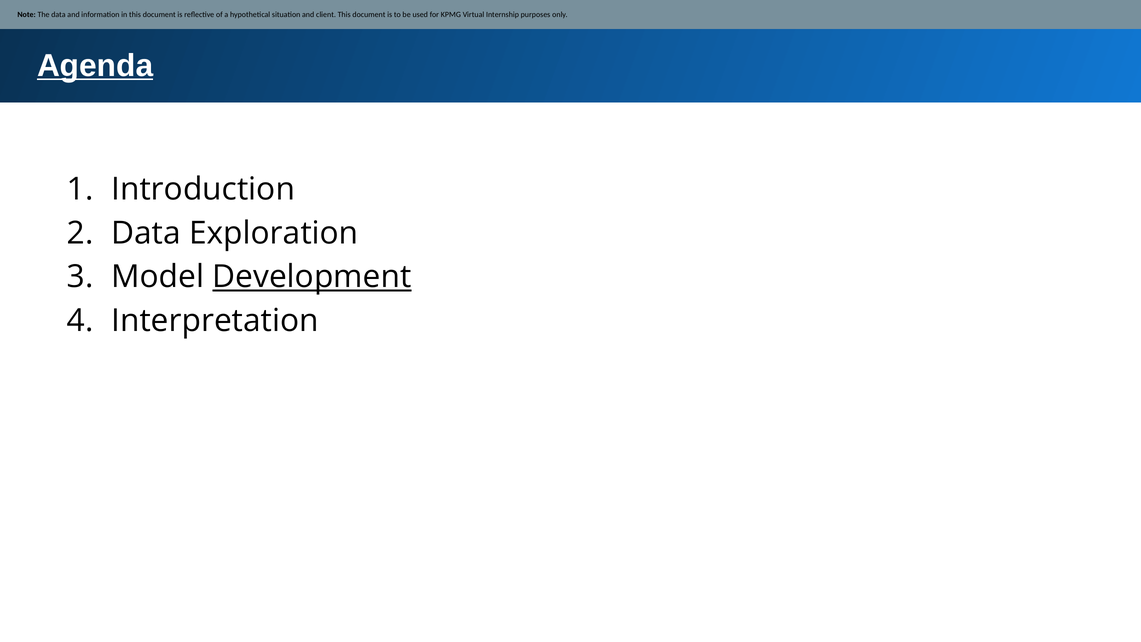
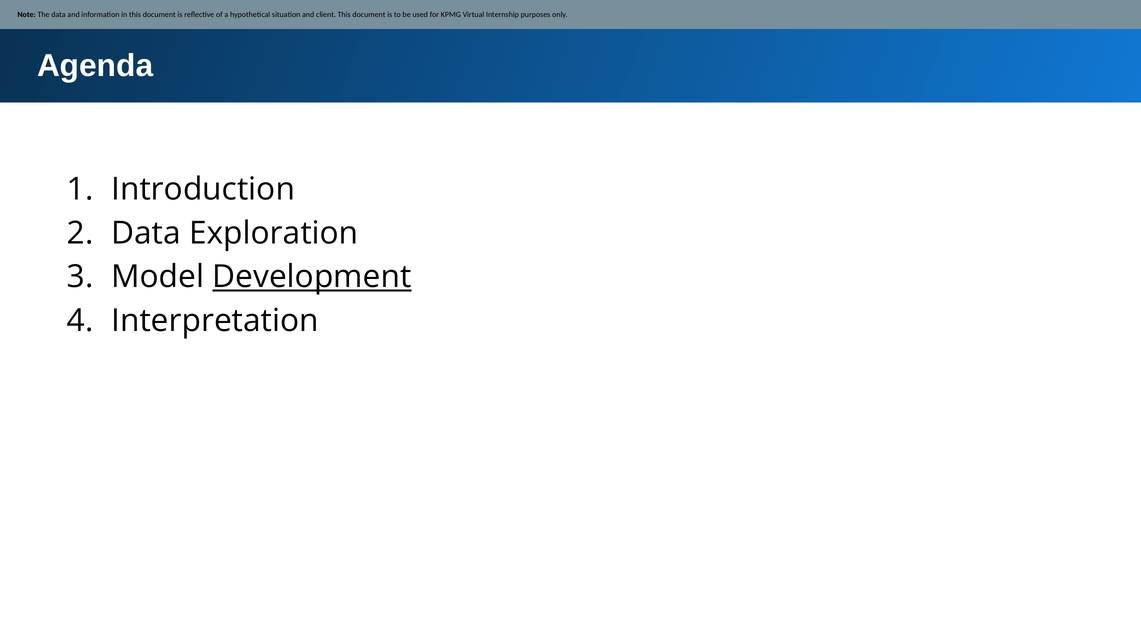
Agenda underline: present -> none (95, 66)
